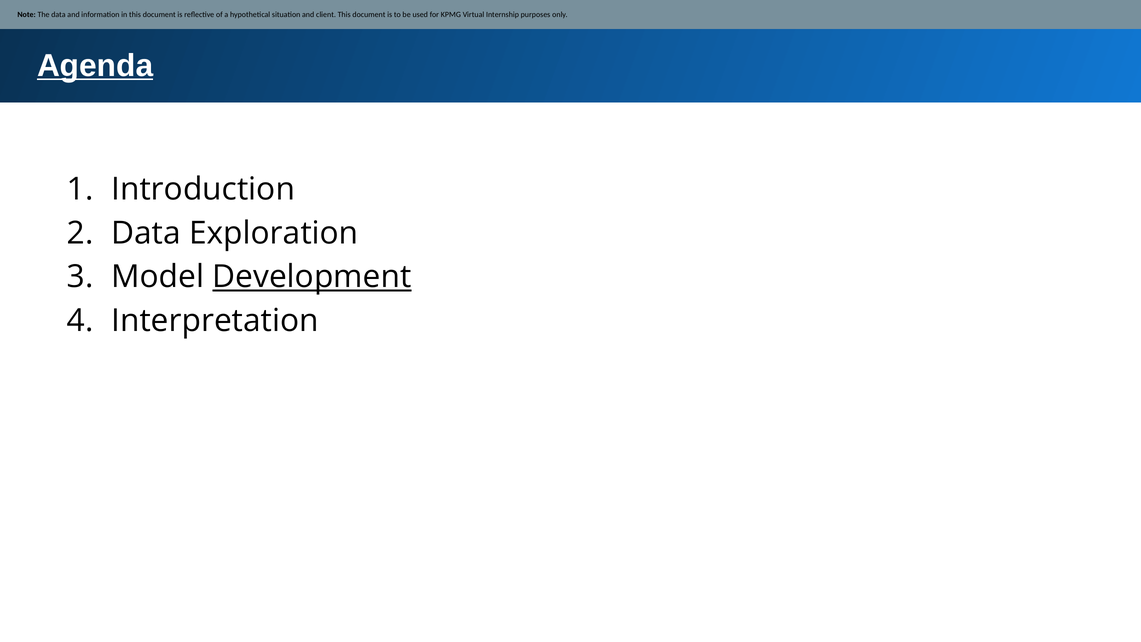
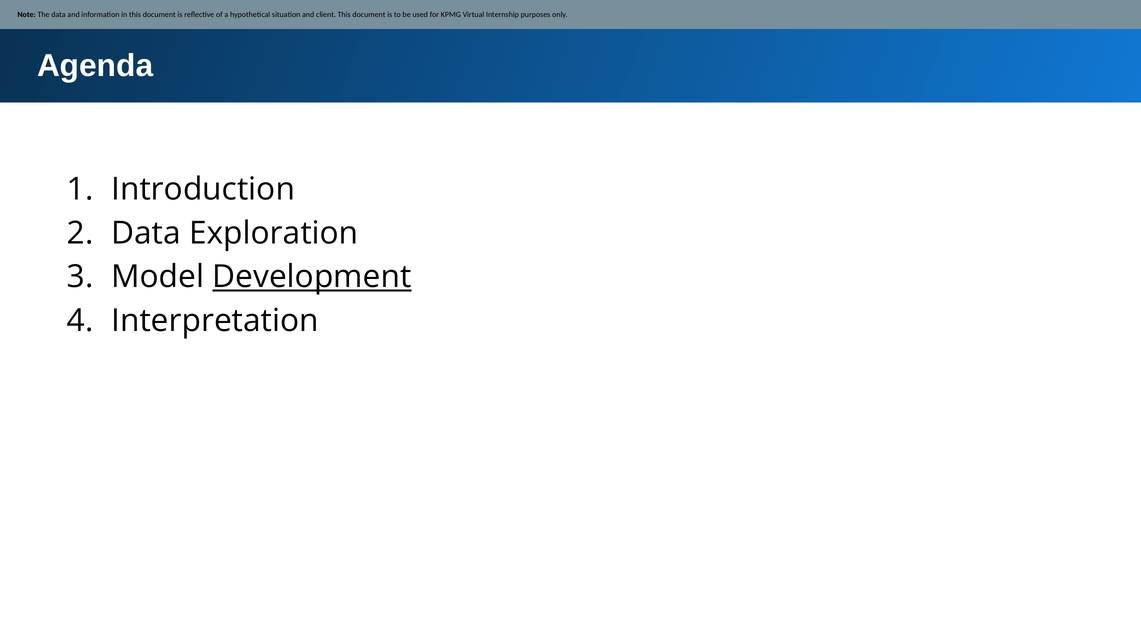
Agenda underline: present -> none (95, 66)
